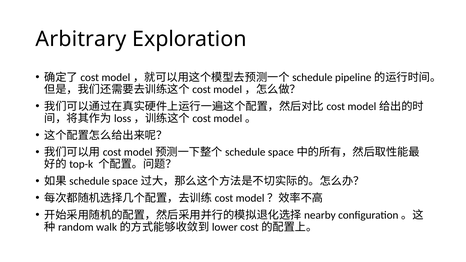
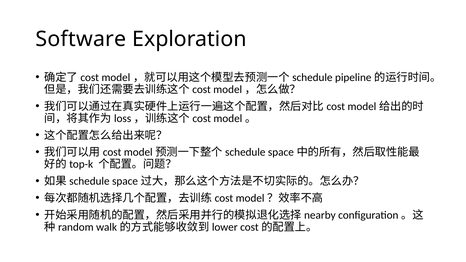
Arbitrary: Arbitrary -> Software (81, 39)
